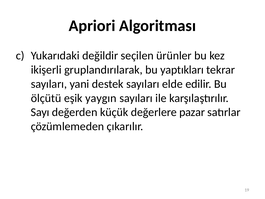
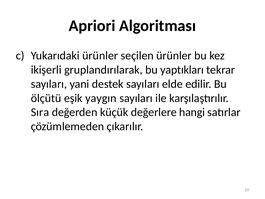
Yukarıdaki değildir: değildir -> ürünler (100, 56)
Sayı: Sayı -> Sıra (40, 112)
pazar: pazar -> hangi (192, 112)
